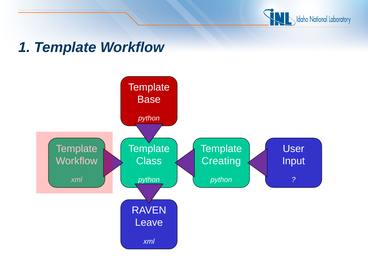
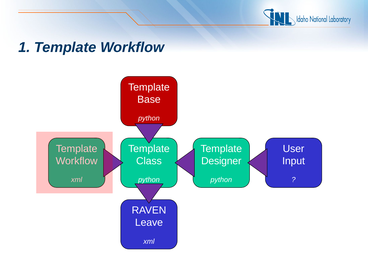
Creating: Creating -> Designer (221, 161)
